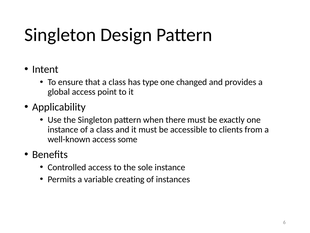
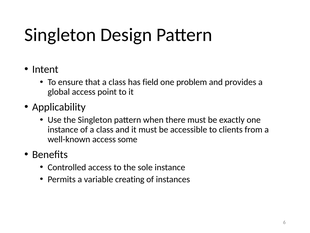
type: type -> field (150, 82)
changed: changed -> problem (192, 82)
